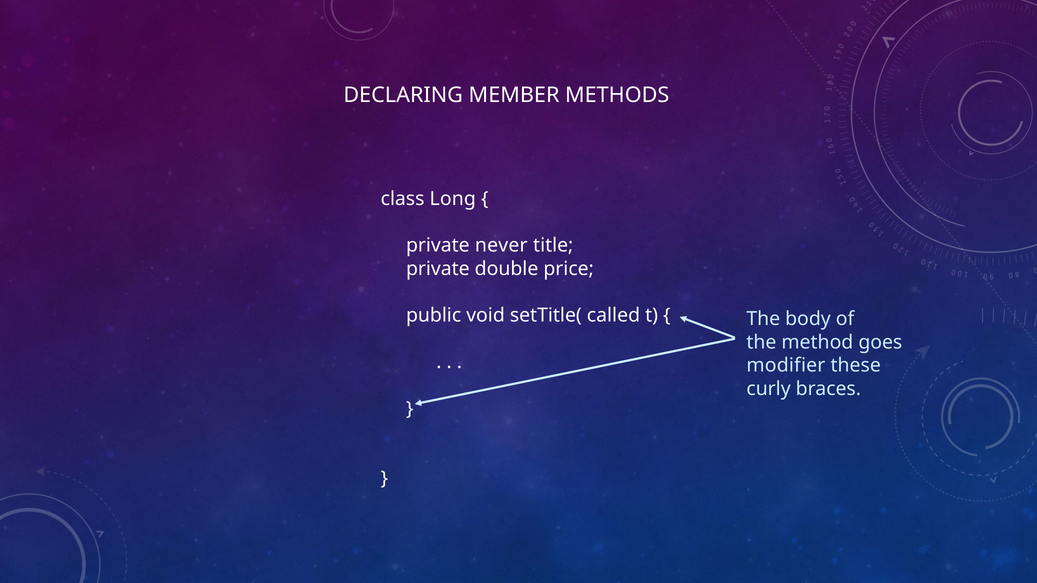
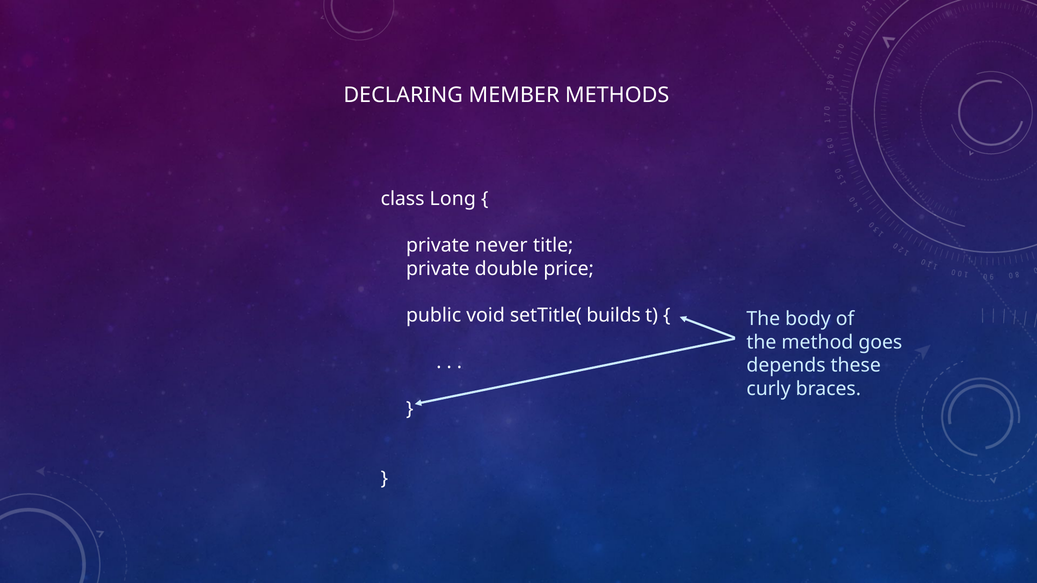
called: called -> builds (614, 315)
modifier: modifier -> depends (786, 366)
